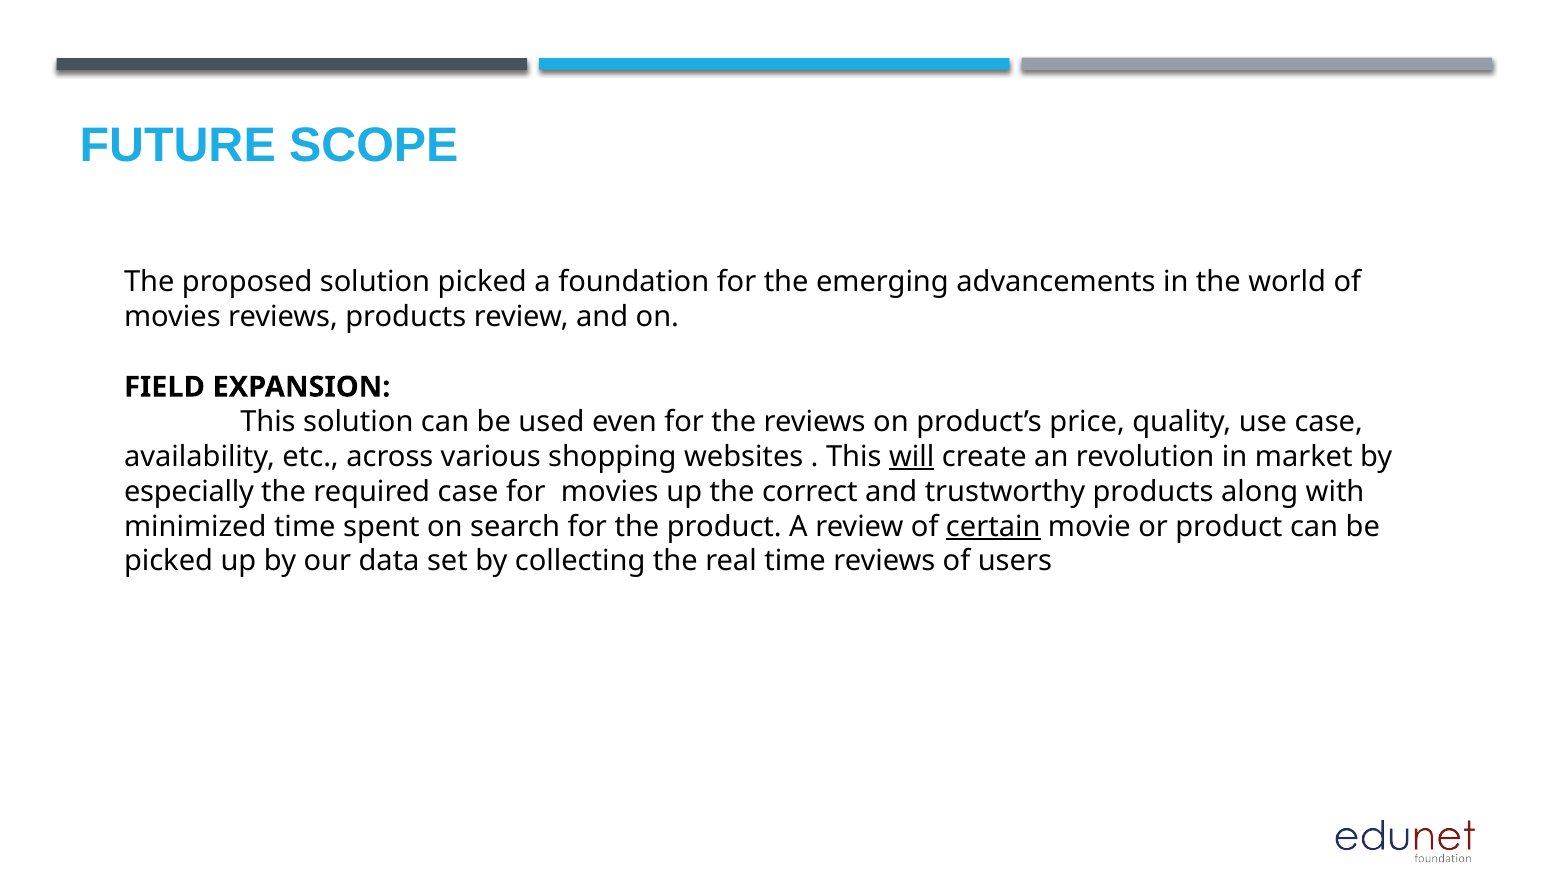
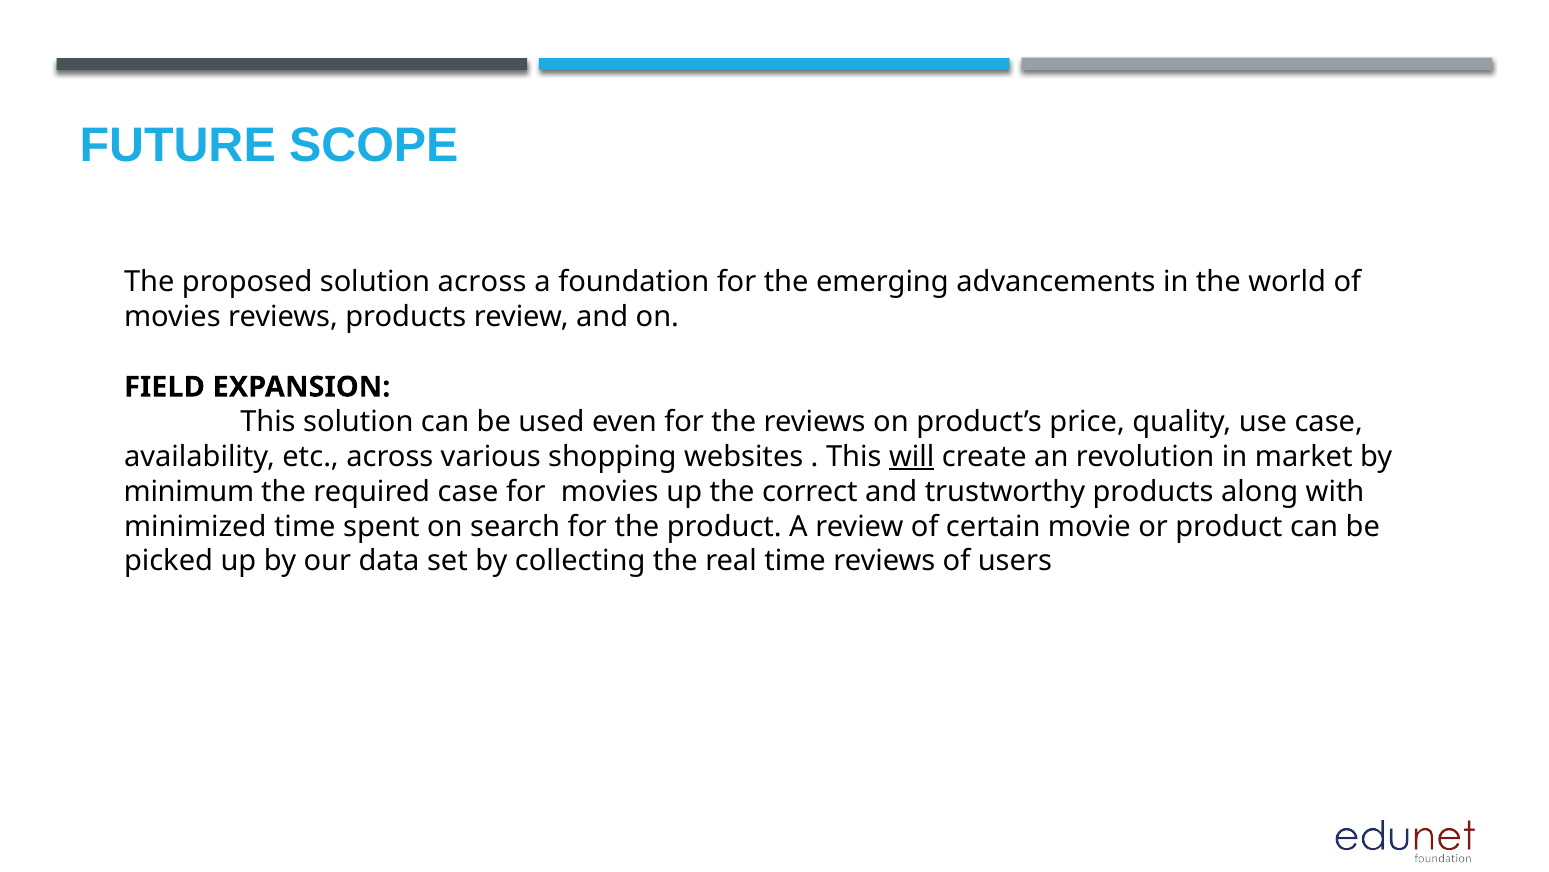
solution picked: picked -> across (482, 282)
especially: especially -> minimum (189, 491)
certain underline: present -> none (993, 526)
